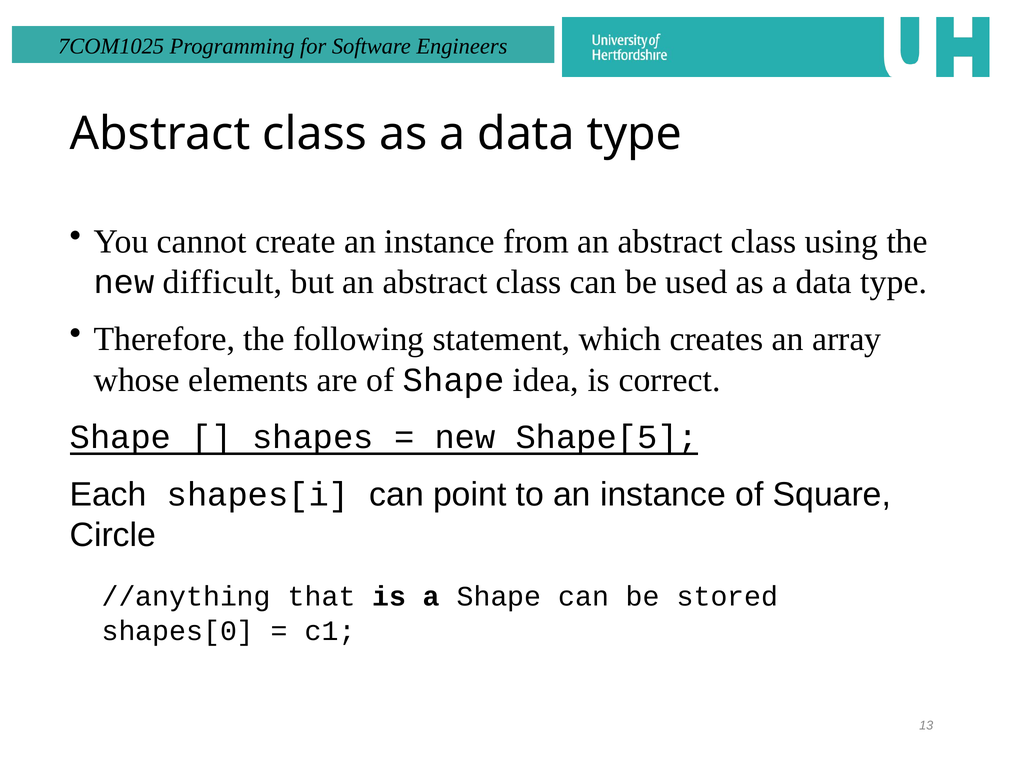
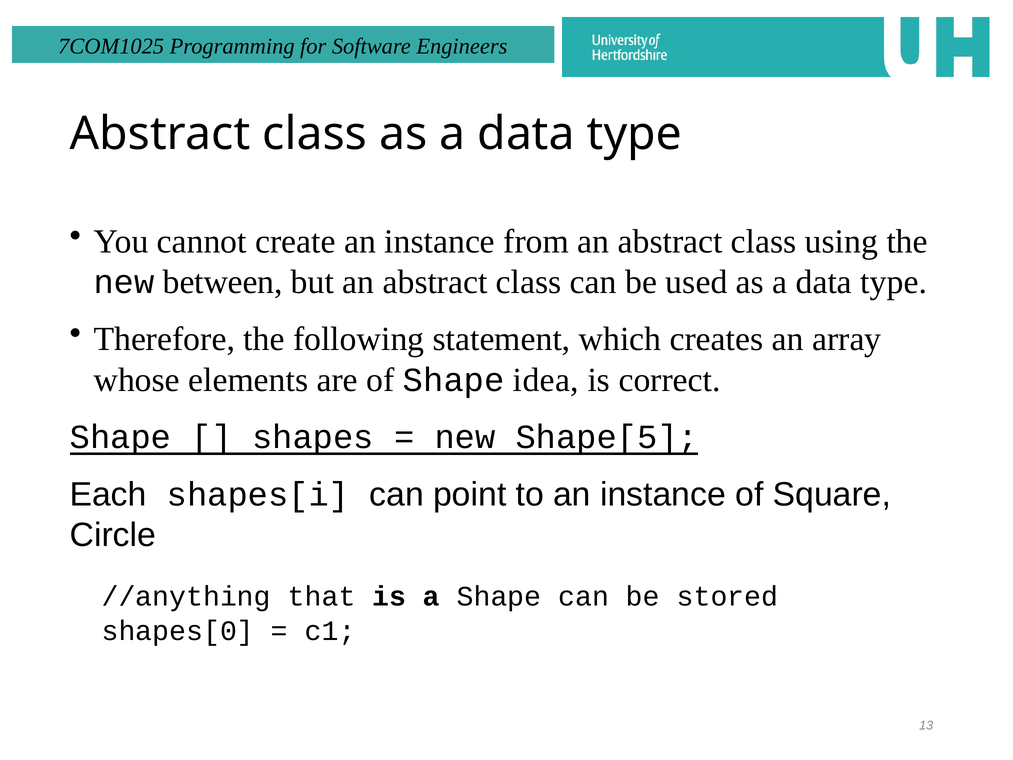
difficult: difficult -> between (223, 282)
